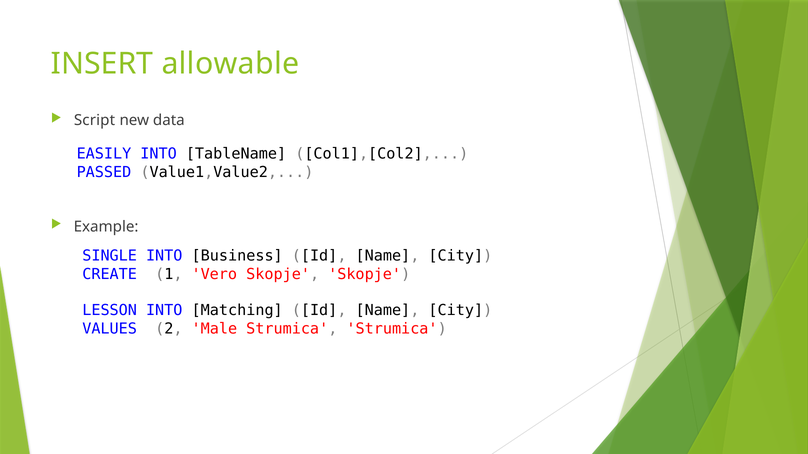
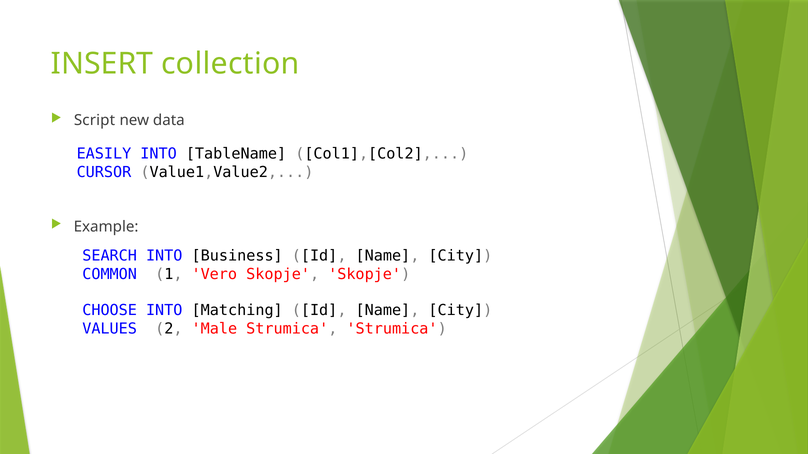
allowable: allowable -> collection (230, 64)
PASSED: PASSED -> CURSOR (104, 172)
SINGLE: SINGLE -> SEARCH (110, 256)
CREATE: CREATE -> COMMON (110, 274)
LESSON: LESSON -> CHOOSE (110, 311)
